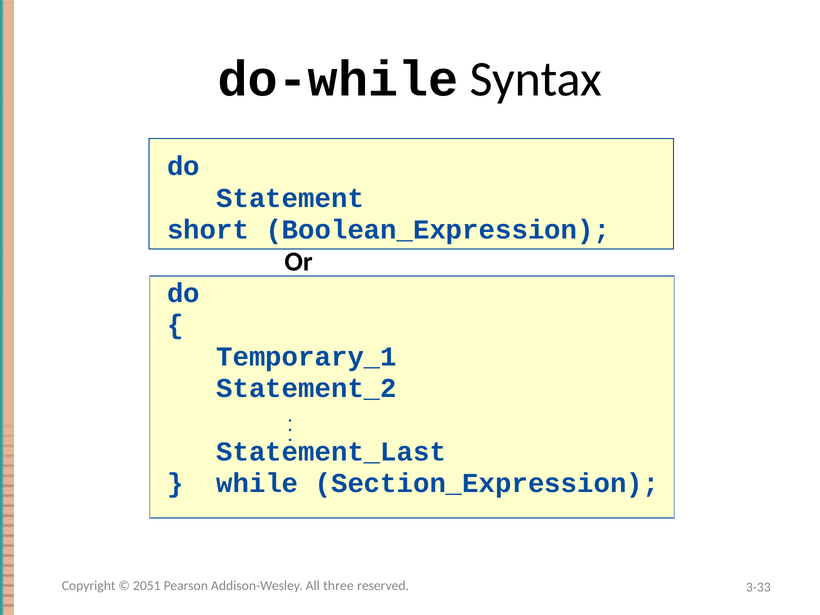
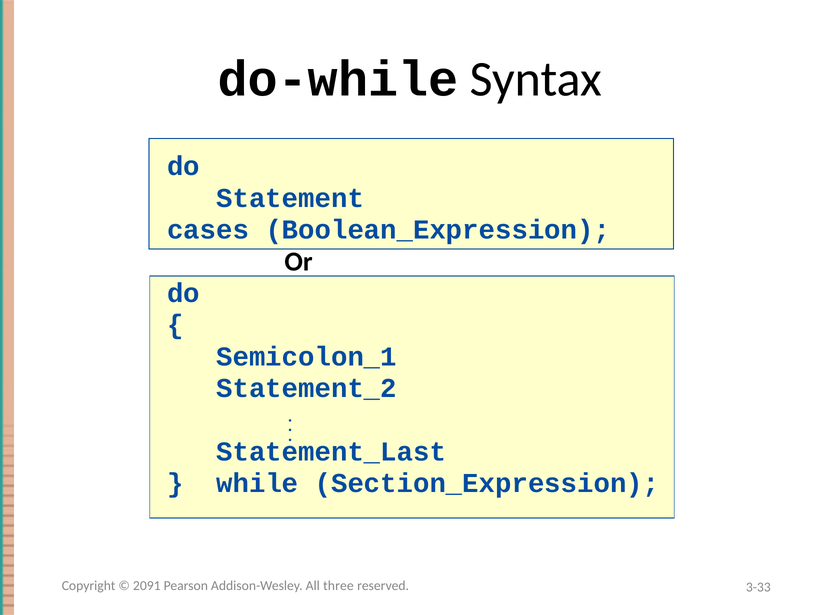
short: short -> cases (208, 230)
Temporary_1: Temporary_1 -> Semicolon_1 (307, 357)
2051: 2051 -> 2091 (147, 586)
